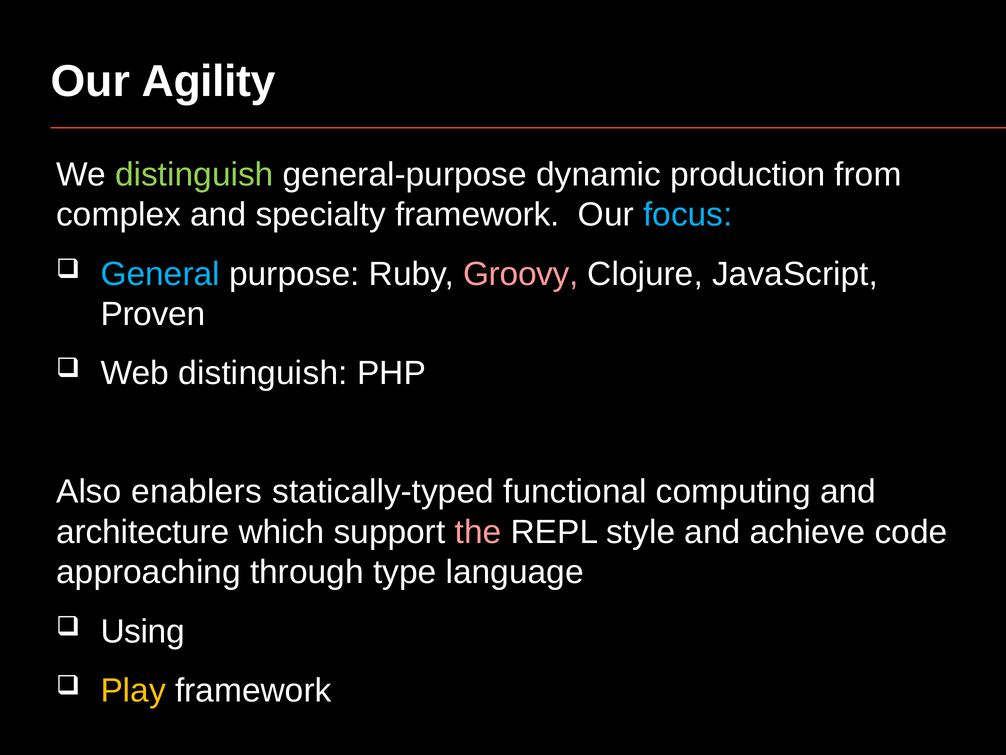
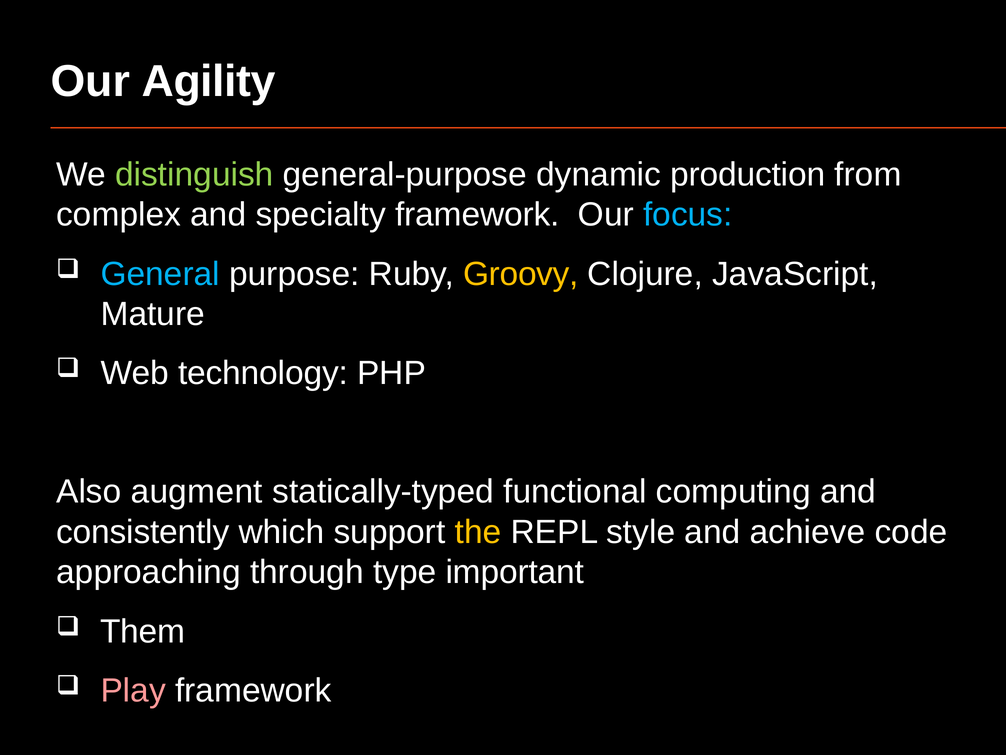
Groovy colour: pink -> yellow (521, 274)
Proven: Proven -> Mature (153, 314)
Web distinguish: distinguish -> technology (263, 373)
enablers: enablers -> augment (197, 491)
architecture: architecture -> consistently (143, 532)
the colour: pink -> yellow (478, 532)
language: language -> important (515, 572)
Using: Using -> Them (143, 631)
Play colour: yellow -> pink (133, 690)
